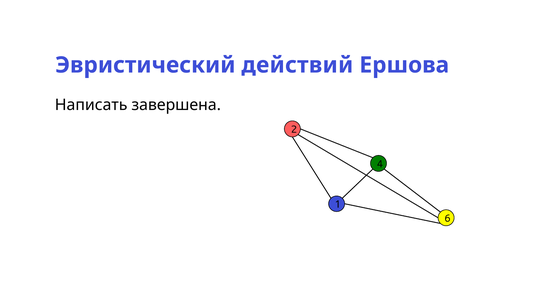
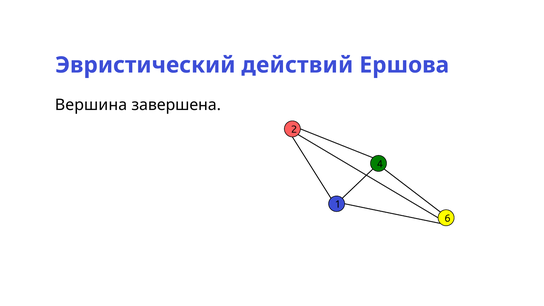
Написать: Написать -> Вершина (91, 105)
